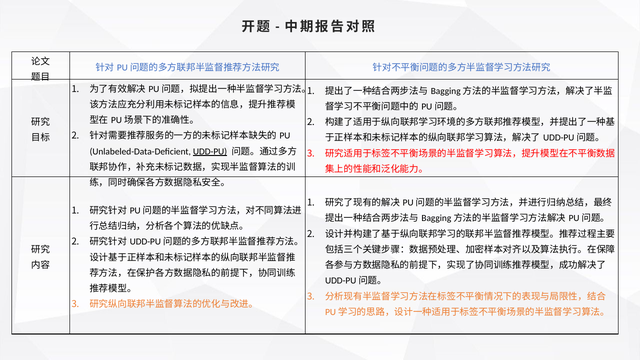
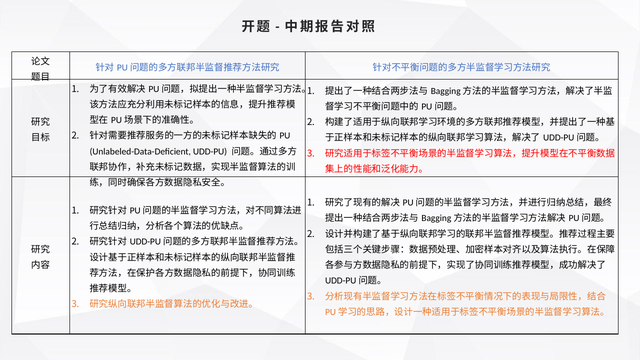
UDD-PU underline: present -> none (210, 152)
